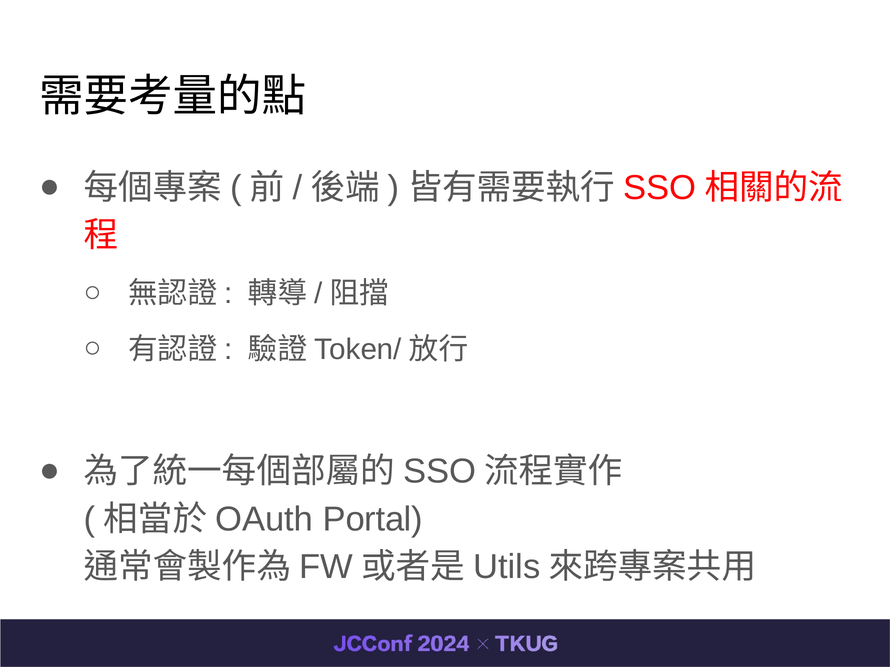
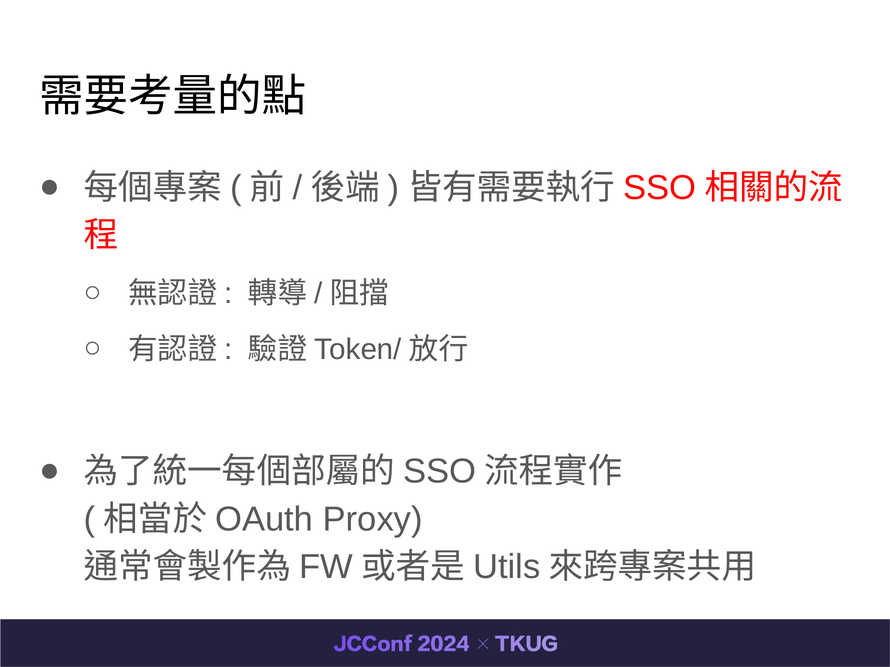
Portal: Portal -> Proxy (373, 520)
